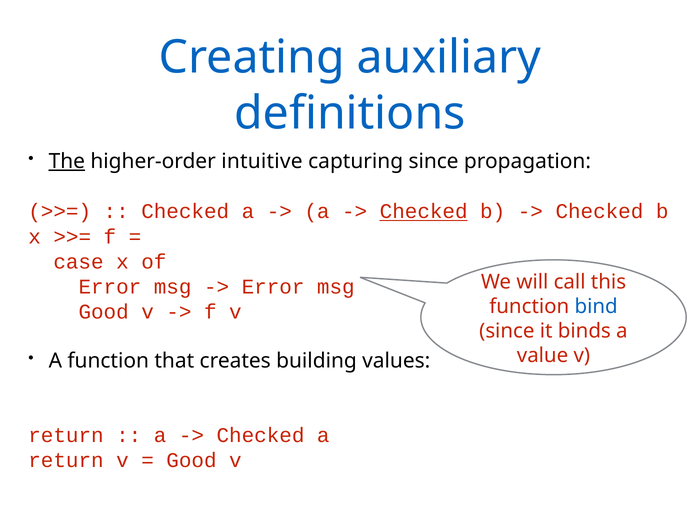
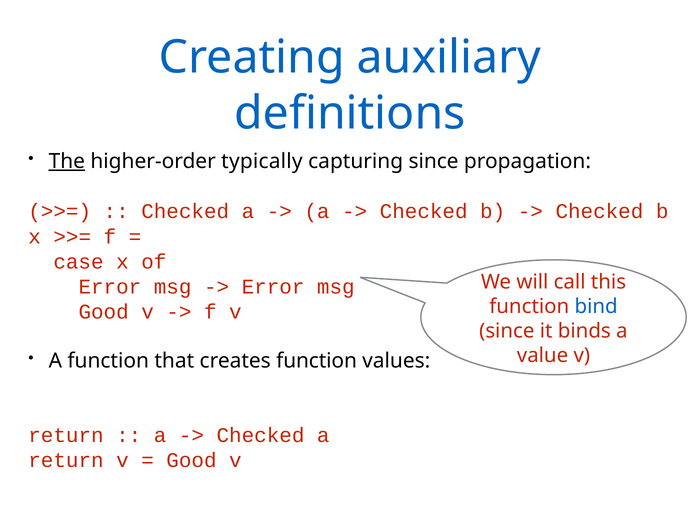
intuitive: intuitive -> typically (262, 161)
Checked underline: present -> none (424, 212)
creates building: building -> function (317, 361)
